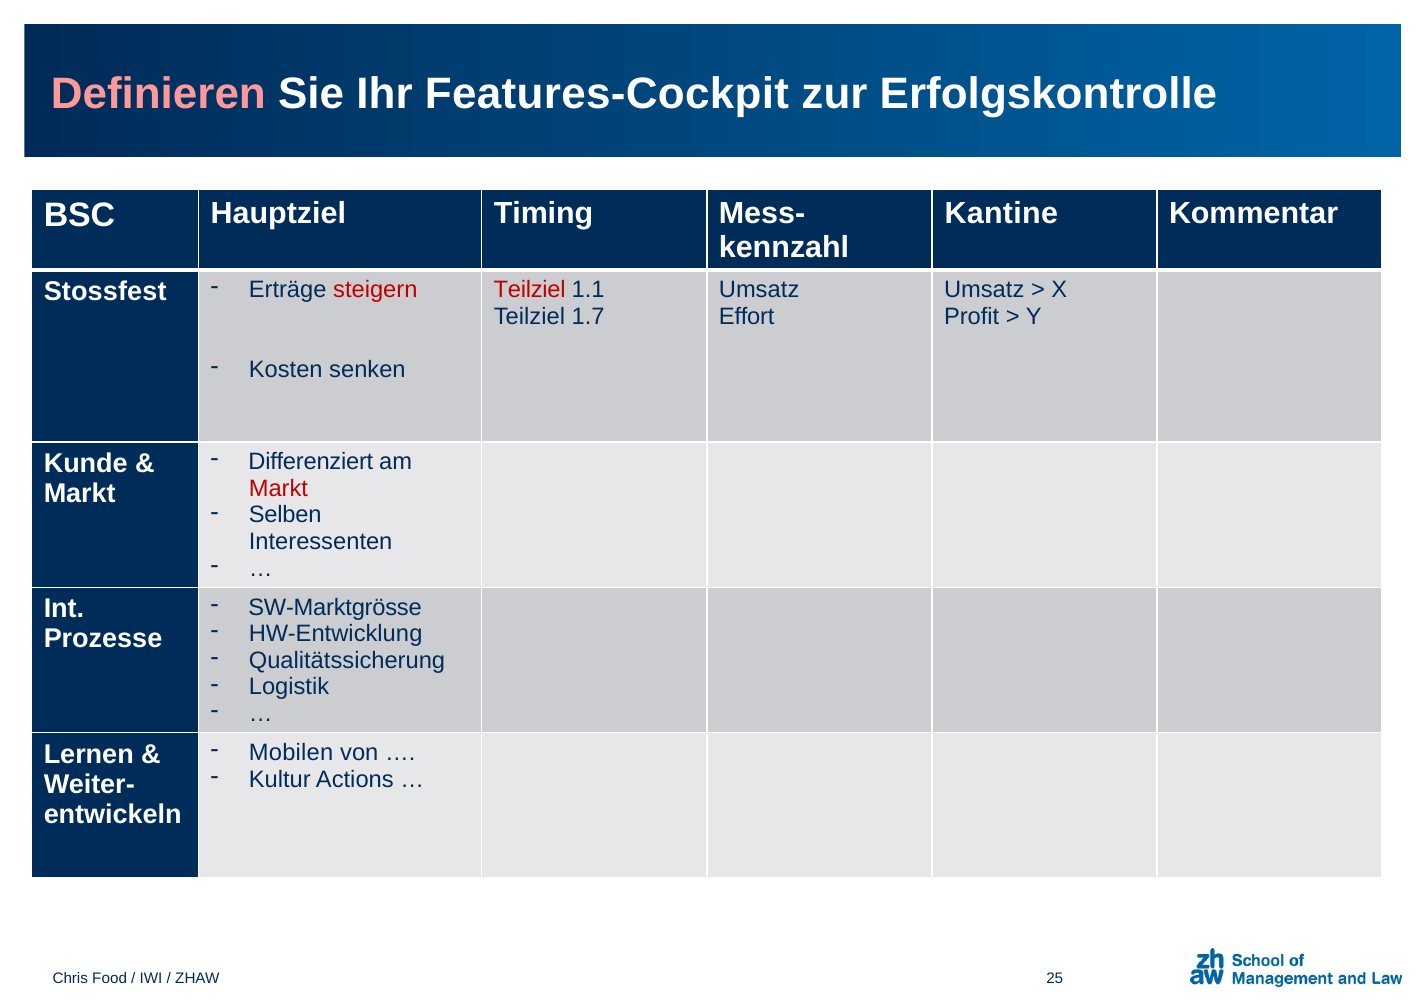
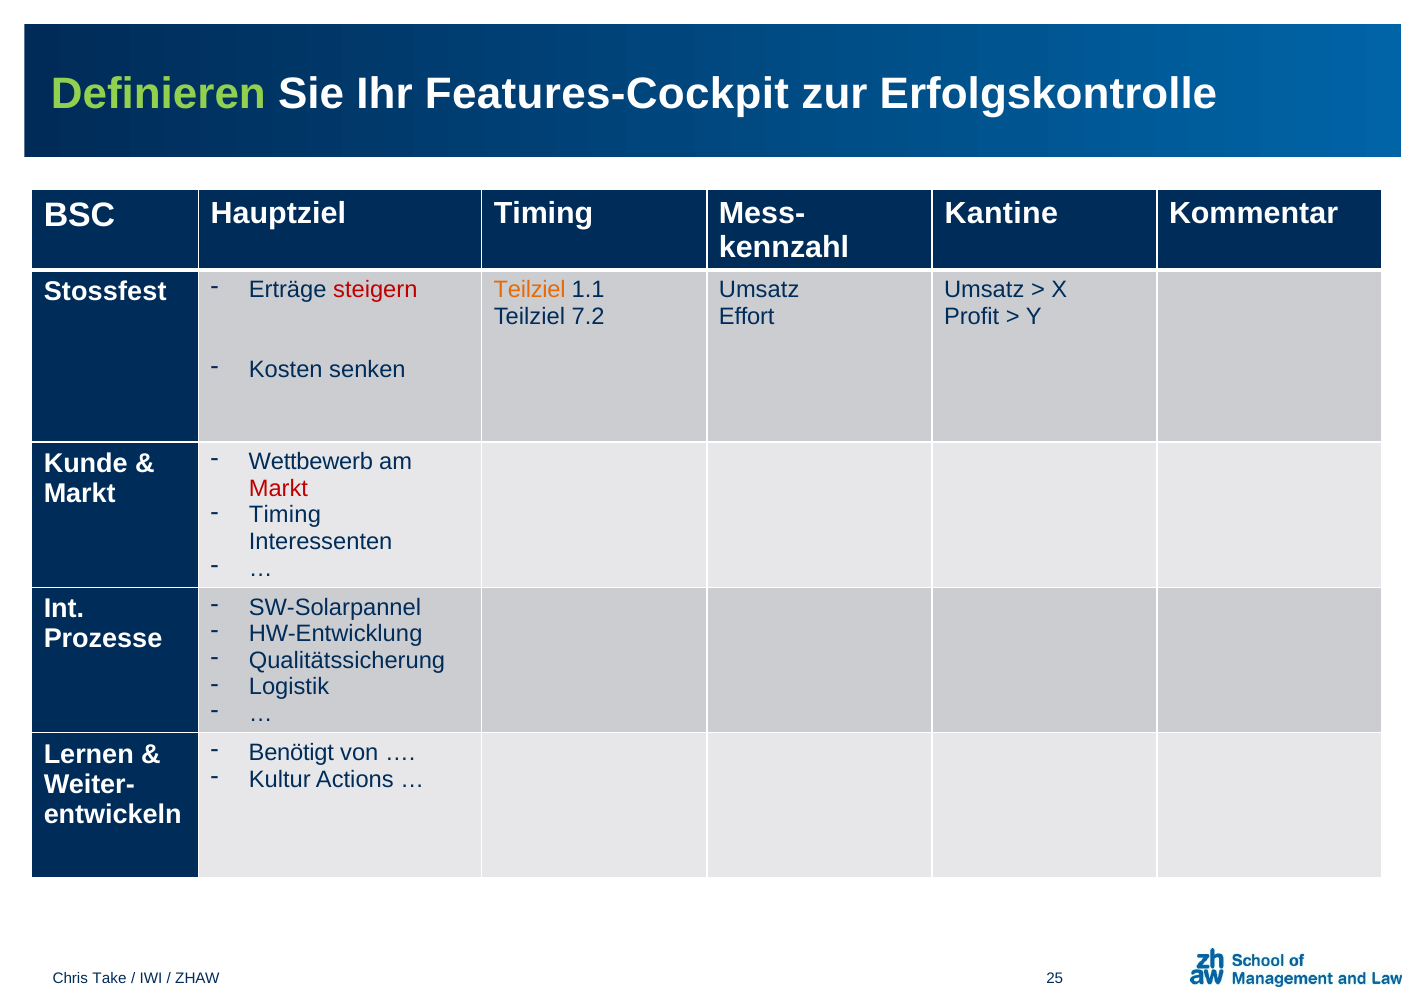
Definieren colour: pink -> light green (158, 94)
Teilziel colour: red -> orange (530, 290)
1.7: 1.7 -> 7.2 (588, 316)
Differenziert: Differenziert -> Wettbewerb (311, 462)
Selben: Selben -> Timing (285, 515)
SW-Marktgrösse: SW-Marktgrösse -> SW-Solarpannel (335, 607)
Mobilen: Mobilen -> Benötigt (291, 752)
Food: Food -> Take (110, 978)
